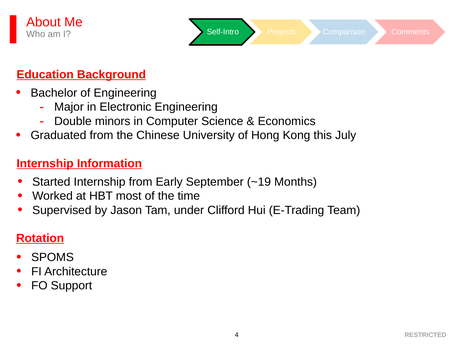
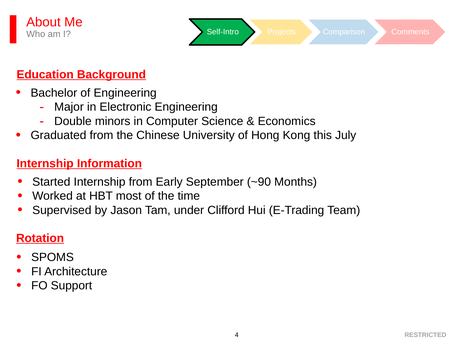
~19: ~19 -> ~90 (259, 182)
